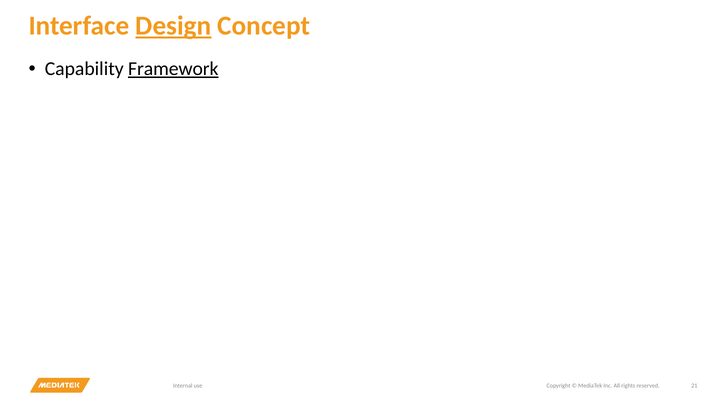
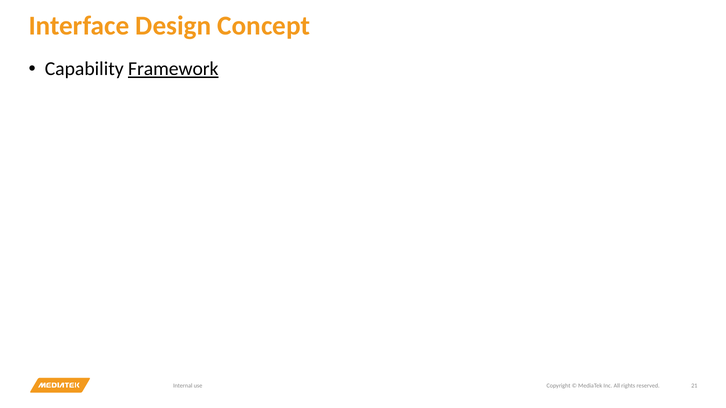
Design underline: present -> none (173, 26)
